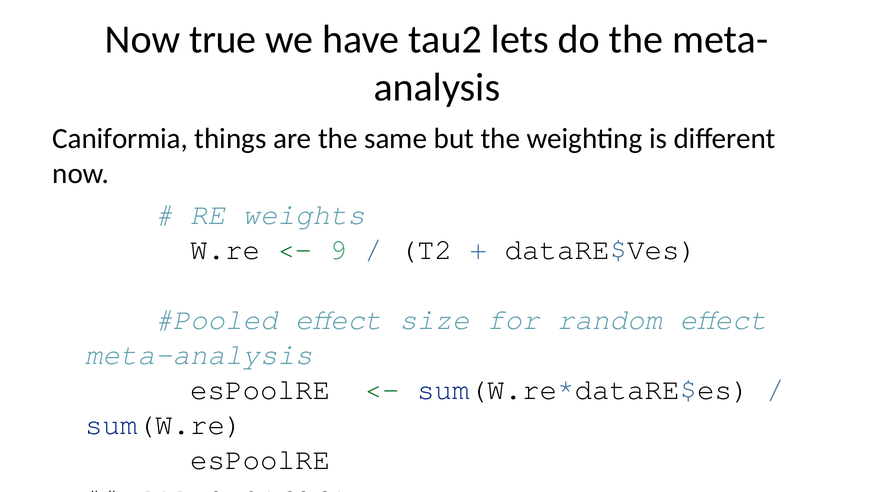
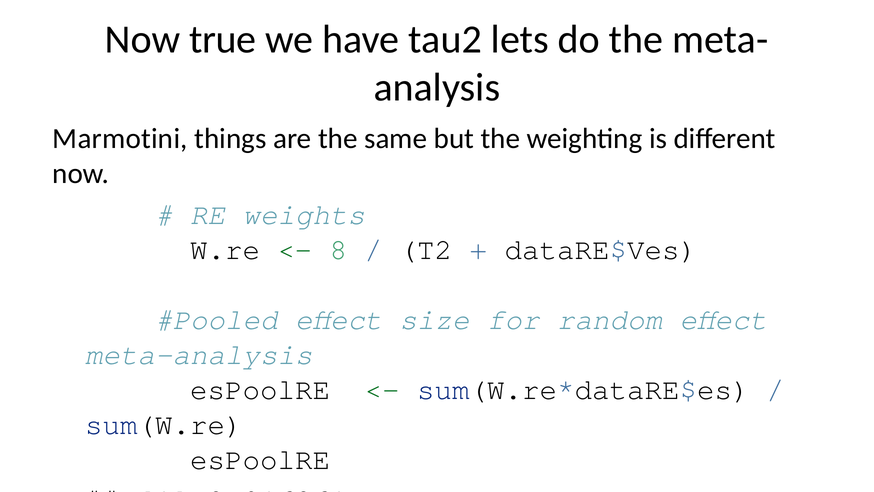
Caniformia: Caniformia -> Marmotini (120, 139)
9: 9 -> 8 (339, 249)
